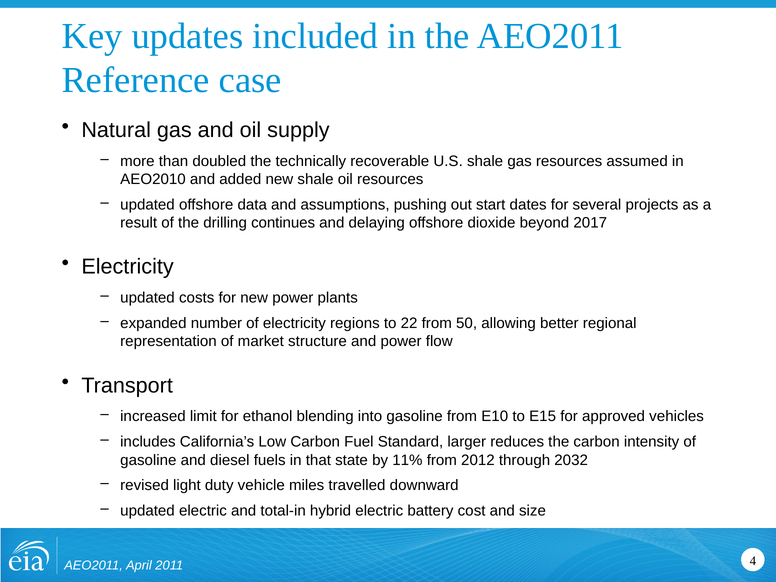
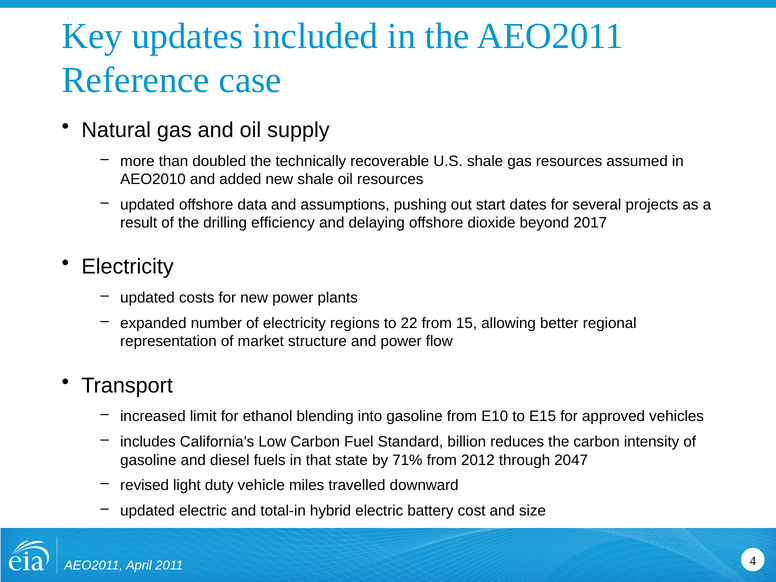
continues: continues -> efficiency (283, 223)
50: 50 -> 15 (467, 323)
larger: larger -> billion (467, 442)
11%: 11% -> 71% (407, 460)
2032: 2032 -> 2047 (571, 460)
